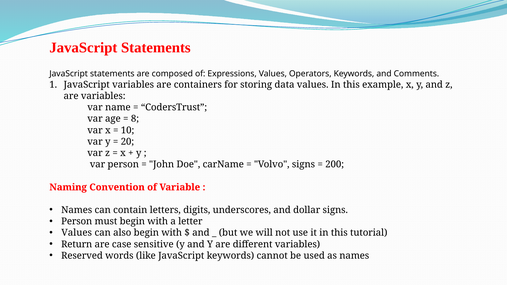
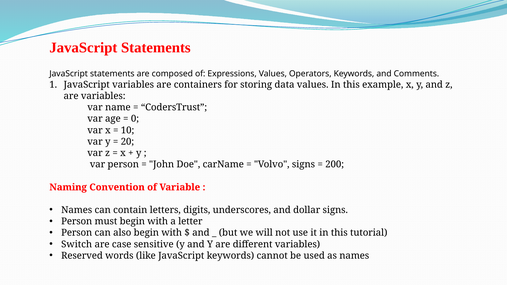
8: 8 -> 0 (135, 119)
Values: Values -> Person (77, 233)
Return: Return -> Switch (77, 244)
